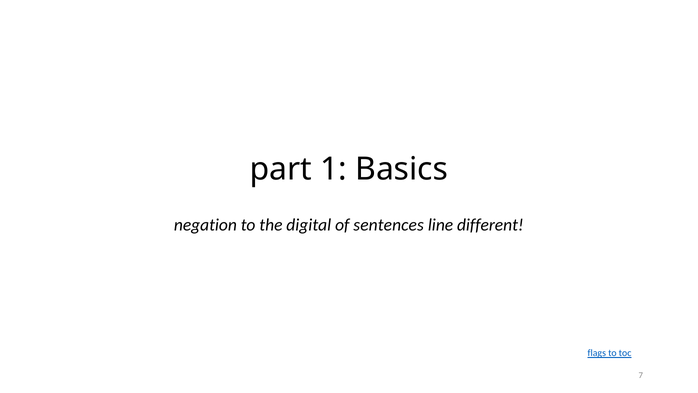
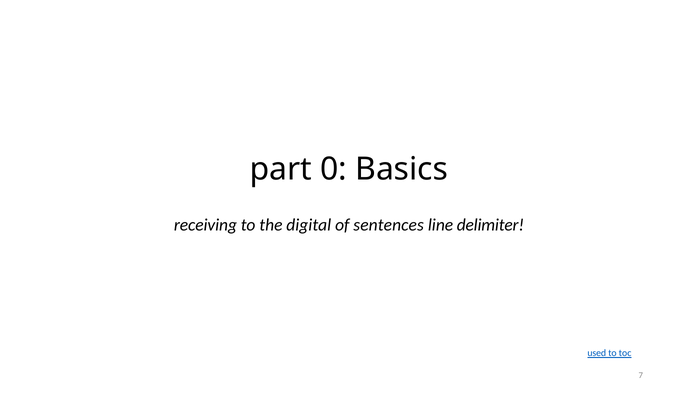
1: 1 -> 0 (334, 169)
negation: negation -> receiving (205, 225)
different: different -> delimiter (490, 225)
flags: flags -> used (597, 353)
